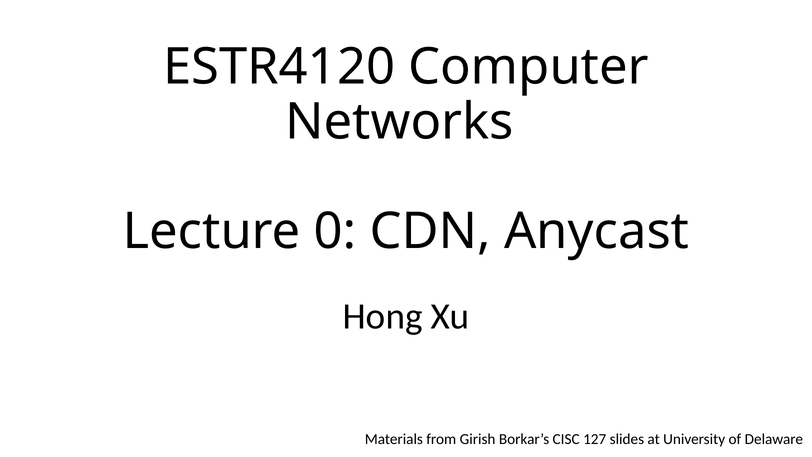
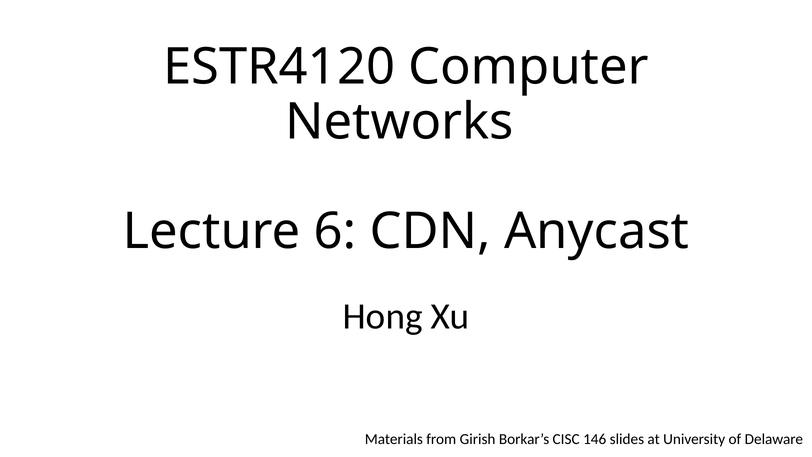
0: 0 -> 6 (335, 231)
127: 127 -> 146 (595, 439)
